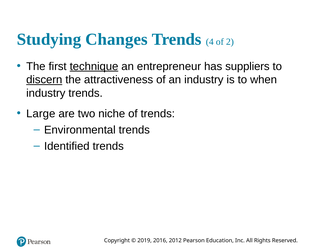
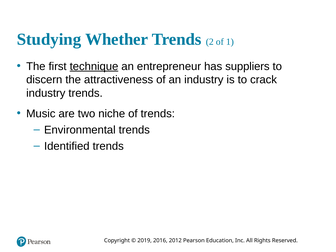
Changes: Changes -> Whether (117, 39)
4: 4 -> 2 (210, 42)
2: 2 -> 1 (230, 42)
discern underline: present -> none (44, 80)
when: when -> crack (264, 80)
Large: Large -> Music (41, 114)
